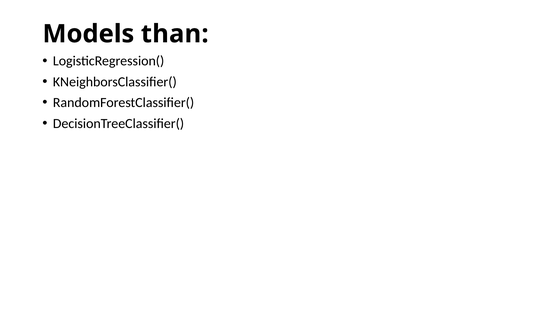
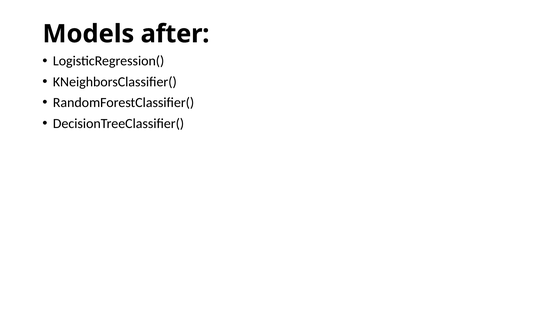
than: than -> after (175, 34)
